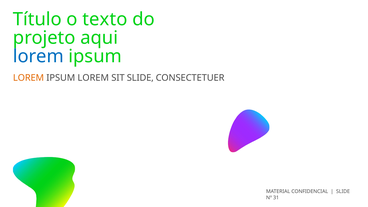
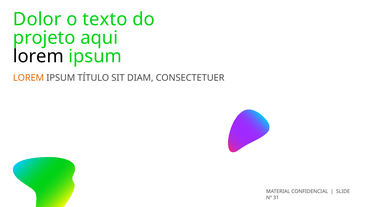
Título: Título -> Dolor (37, 19)
lorem colour: blue -> black (38, 56)
IPSUM LOREM: LOREM -> TÍTULO (93, 78)
SIT SLIDE: SLIDE -> DIAM (140, 78)
